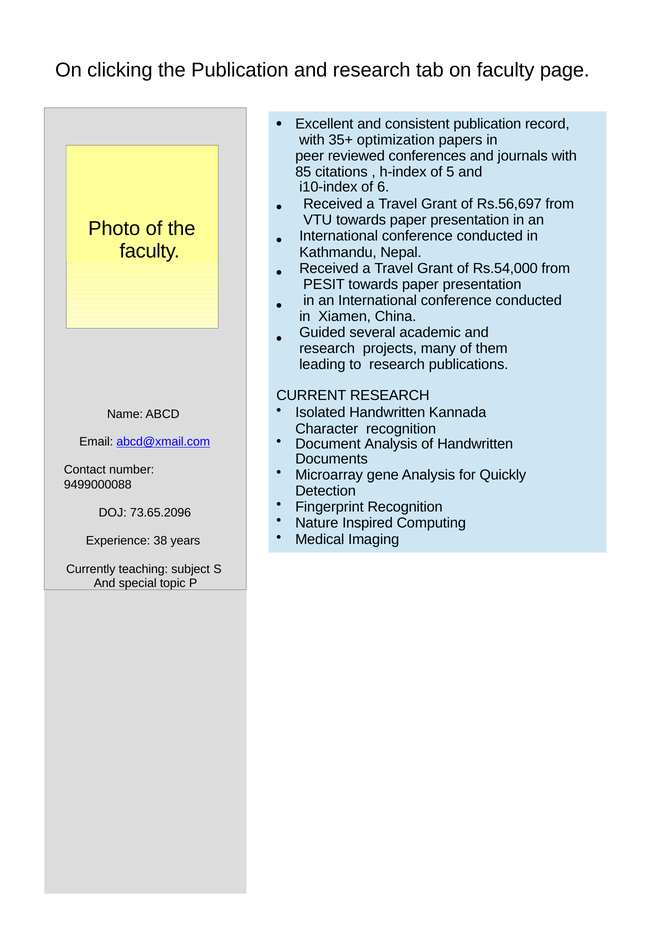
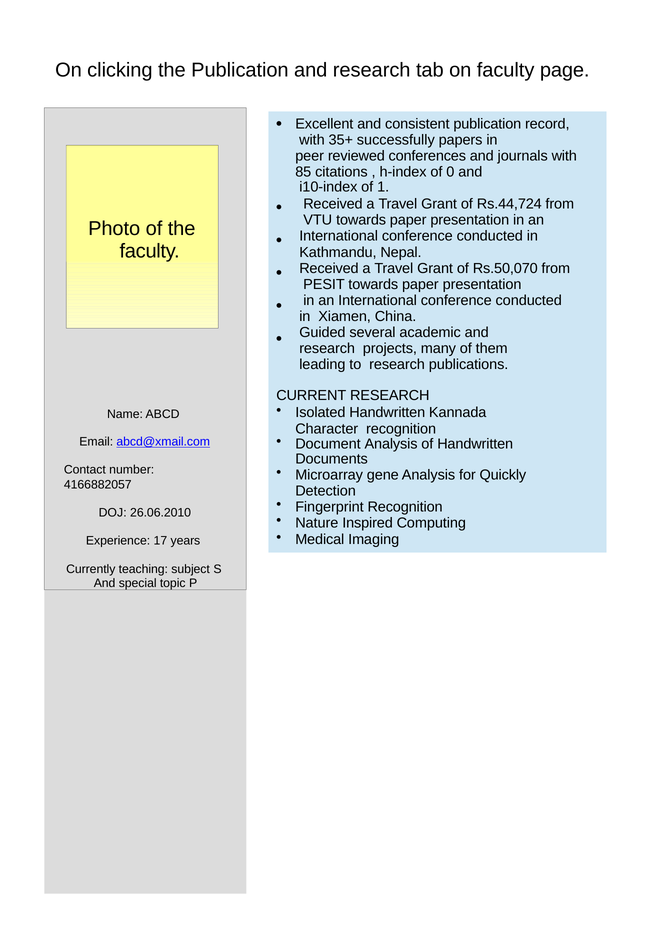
optimization: optimization -> successfully (396, 140)
5: 5 -> 0 (450, 172)
6: 6 -> 1 (383, 187)
Rs.56,697: Rs.56,697 -> Rs.44,724 (509, 204)
Rs.54,000: Rs.54,000 -> Rs.50,070 (505, 268)
9499000088: 9499000088 -> 4166882057 (98, 485)
73.65.2096: 73.65.2096 -> 26.06.2010 (161, 513)
38: 38 -> 17 (160, 541)
